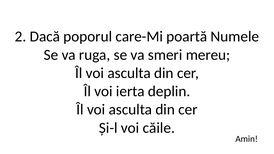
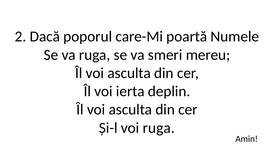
voi căile: căile -> ruga (159, 128)
